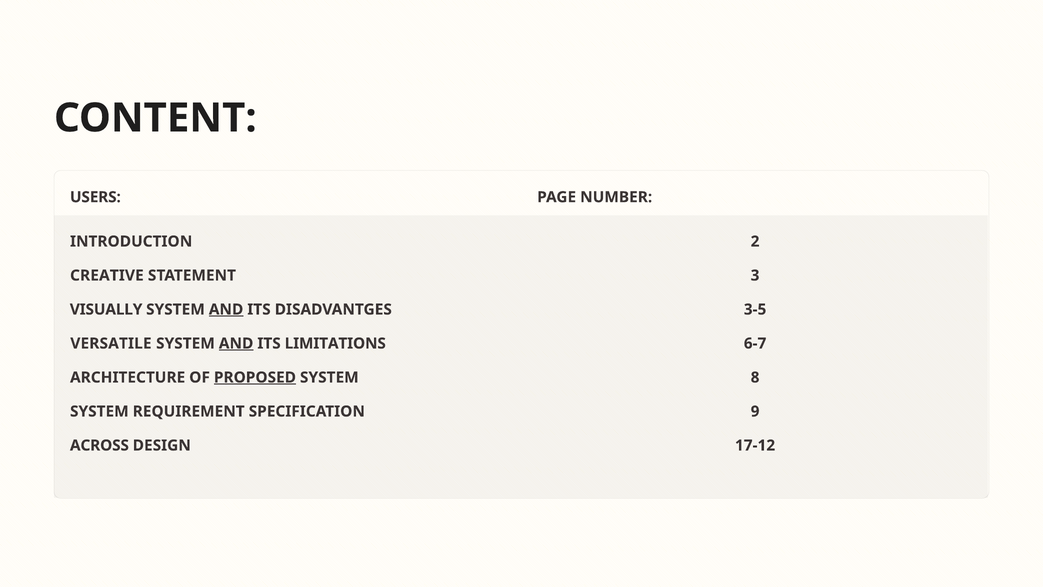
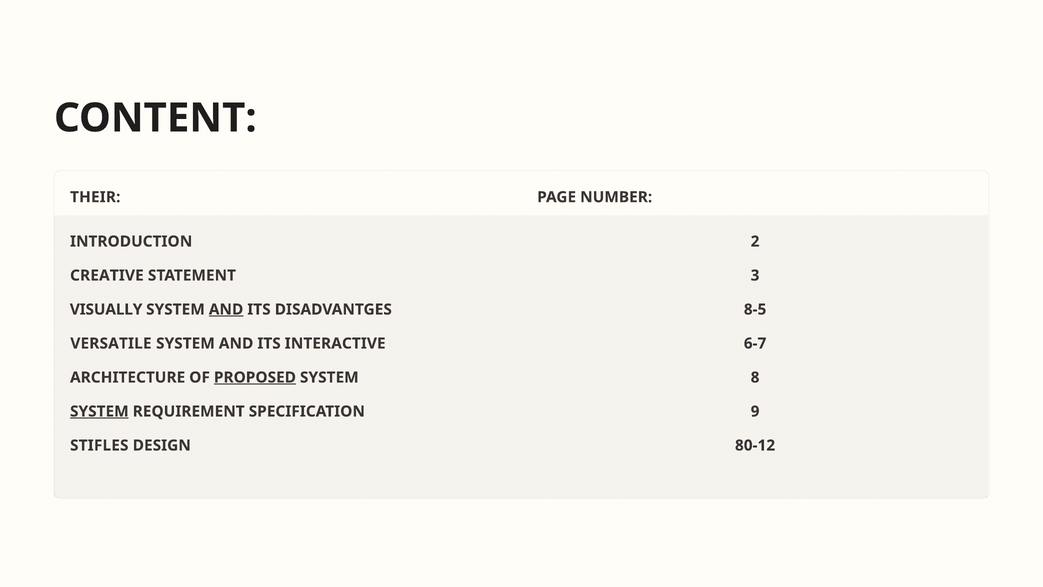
USERS: USERS -> THEIR (95, 197)
3-5: 3-5 -> 8-5 (755, 309)
AND underline: present -> none (236, 343)
LIMITATIONS: LIMITATIONS -> INTERACTIVE (335, 343)
SYSTEM underline: none -> present (99, 411)
ACROSS: ACROSS -> STIFLES (99, 445)
17-12: 17-12 -> 80-12 (755, 445)
